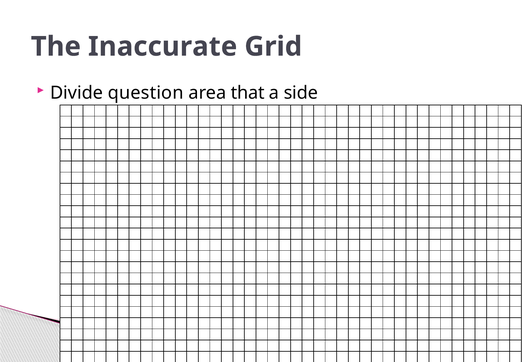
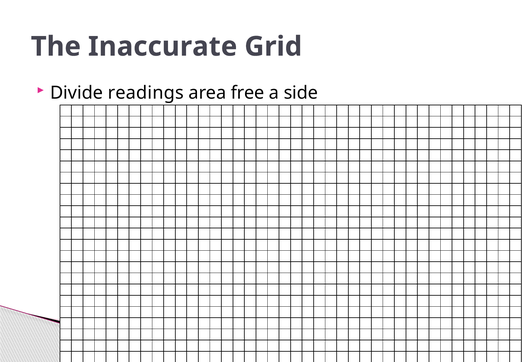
question: question -> readings (146, 93)
that: that -> free (248, 93)
